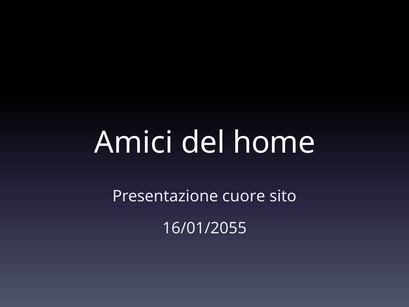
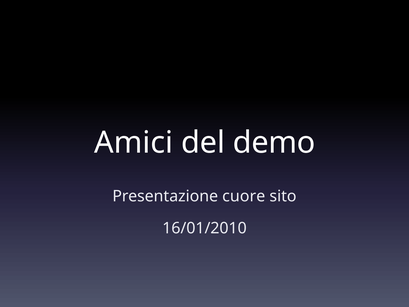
home: home -> demo (274, 143)
16/01/2055: 16/01/2055 -> 16/01/2010 (205, 228)
